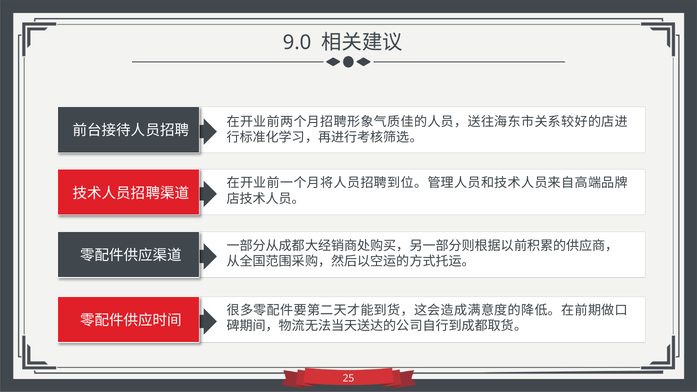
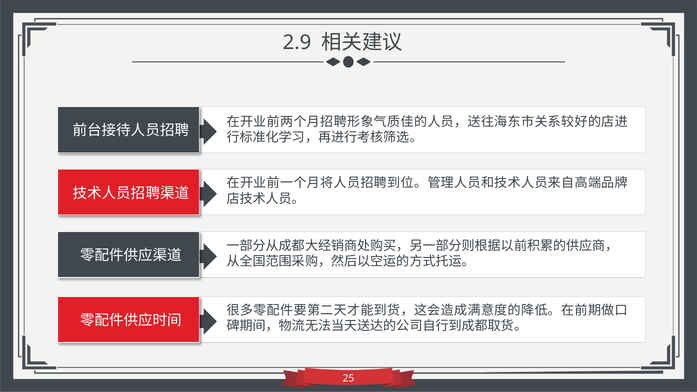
9.0: 9.0 -> 2.9 (297, 43)
